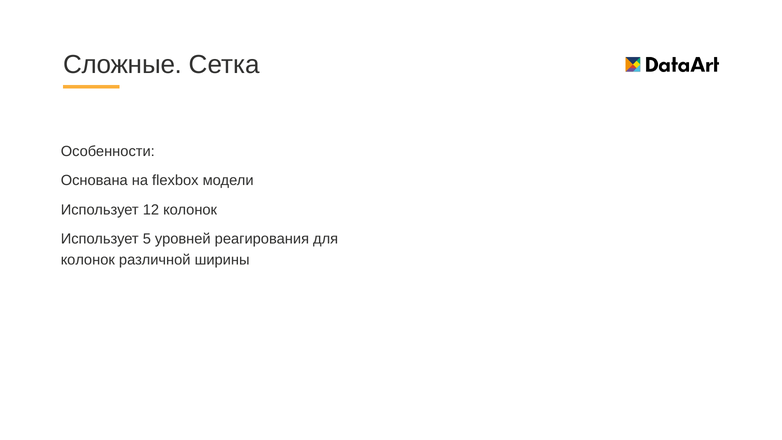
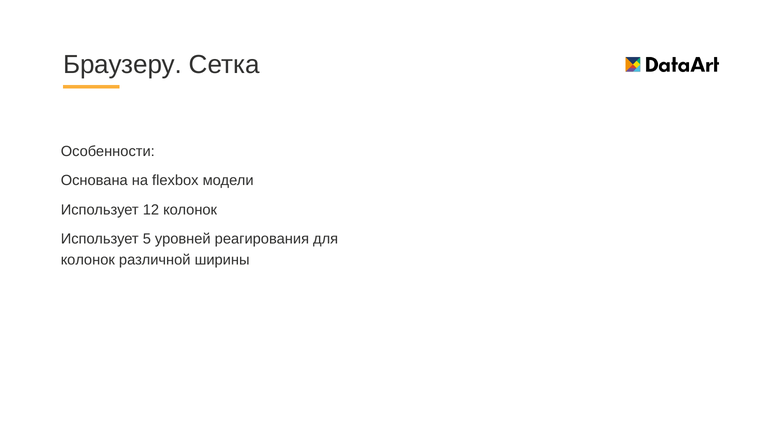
Сложные: Сложные -> Браузеру (123, 64)
